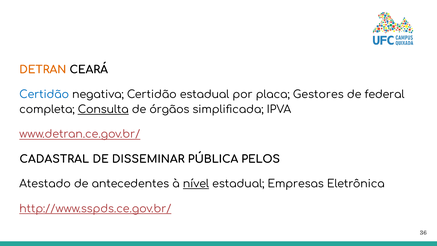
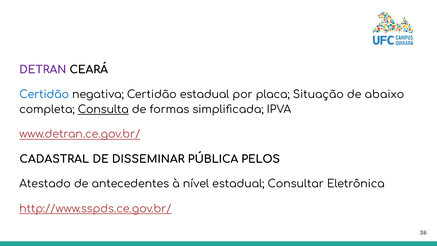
DETRAN colour: orange -> purple (43, 70)
Gestores: Gestores -> Situação (318, 94)
federal: federal -> abaixo (384, 94)
órgãos: órgãos -> formas (169, 109)
nível underline: present -> none (196, 184)
Empresas: Empresas -> Consultar (296, 184)
